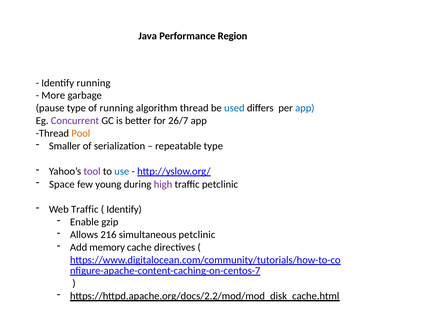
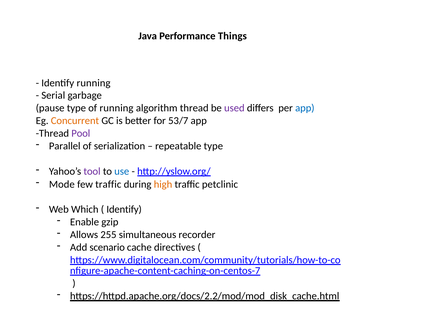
Region: Region -> Things (232, 36)
More: More -> Serial (53, 96)
used colour: blue -> purple (234, 108)
Concurrent colour: purple -> orange (75, 121)
26/7: 26/7 -> 53/7 (178, 121)
Pool colour: orange -> purple (81, 134)
Smaller: Smaller -> Parallel (65, 146)
Space: Space -> Mode (62, 184)
few young: young -> traffic (108, 184)
high colour: purple -> orange (163, 184)
Web Traffic: Traffic -> Which (85, 210)
216: 216 -> 255 (108, 235)
simultaneous petclinic: petclinic -> recorder (197, 235)
memory: memory -> scenario (107, 248)
